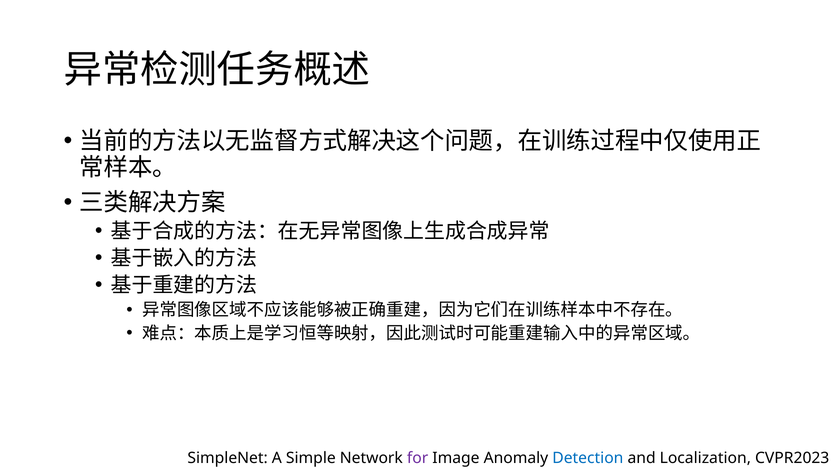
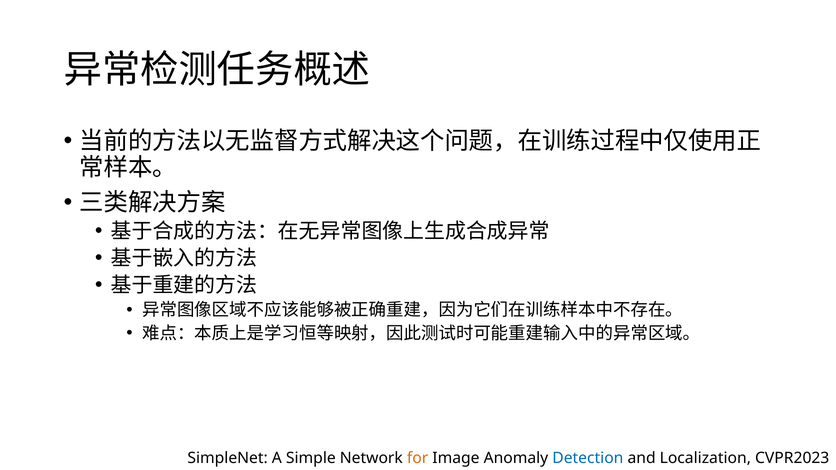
for colour: purple -> orange (418, 458)
